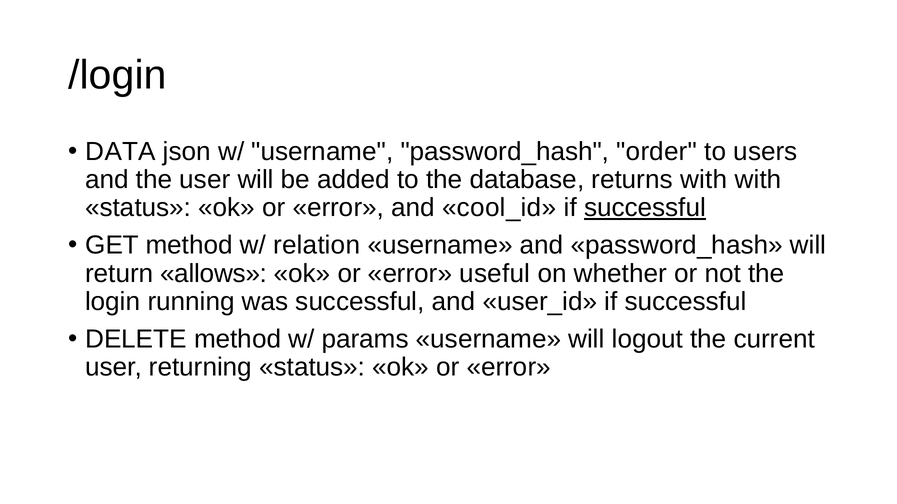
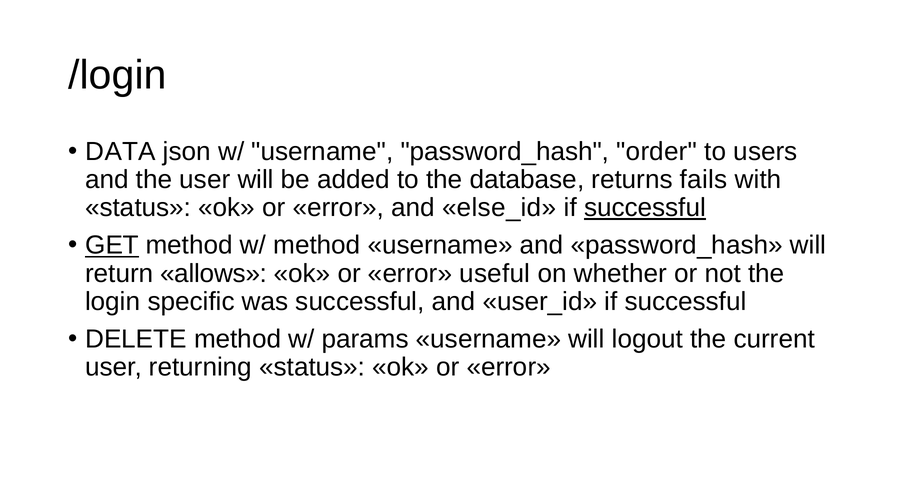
returns with: with -> fails (704, 180)
cool_id: cool_id -> else_id (499, 208)
GET underline: none -> present (112, 246)
w/ relation: relation -> method (317, 246)
running: running -> specific (191, 302)
